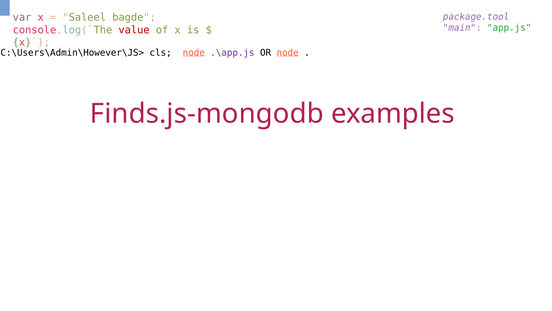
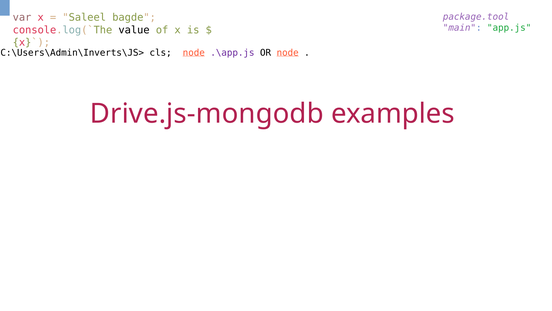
value colour: red -> black (134, 30)
C:\Users\Admin\However\JS>: C:\Users\Admin\However\JS> -> C:\Users\Admin\Inverts\JS> (72, 53)
Finds.js-mongodb: Finds.js-mongodb -> Drive.js-mongodb (207, 114)
